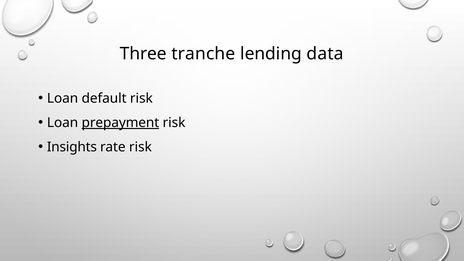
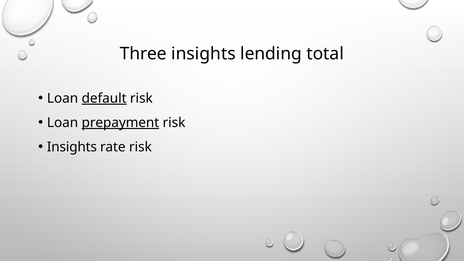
Three tranche: tranche -> insights (203, 54)
data: data -> total (325, 54)
default underline: none -> present (104, 98)
